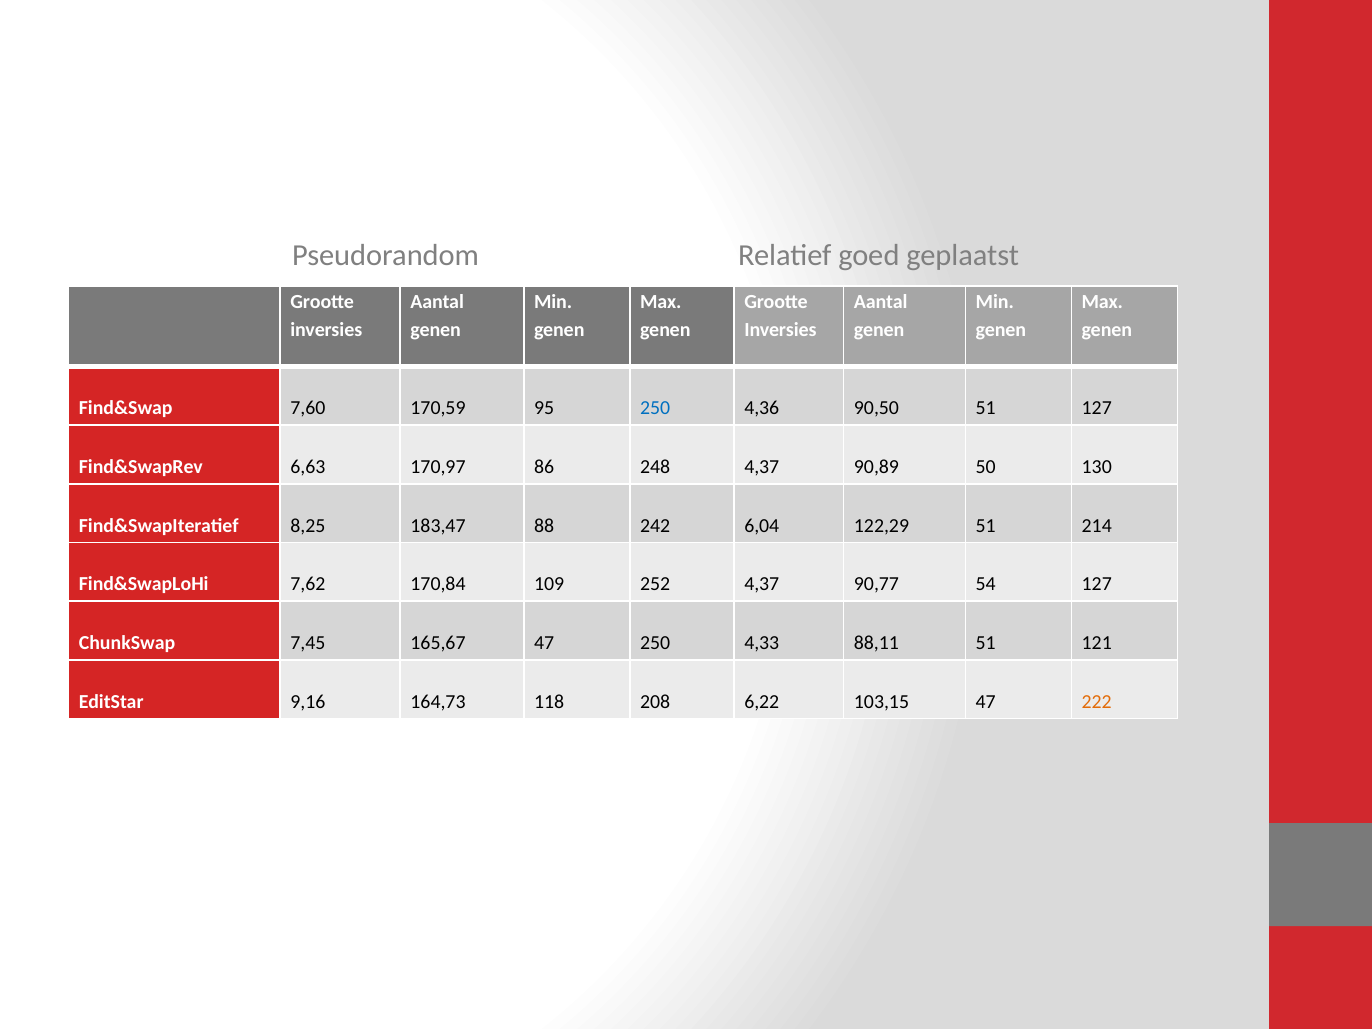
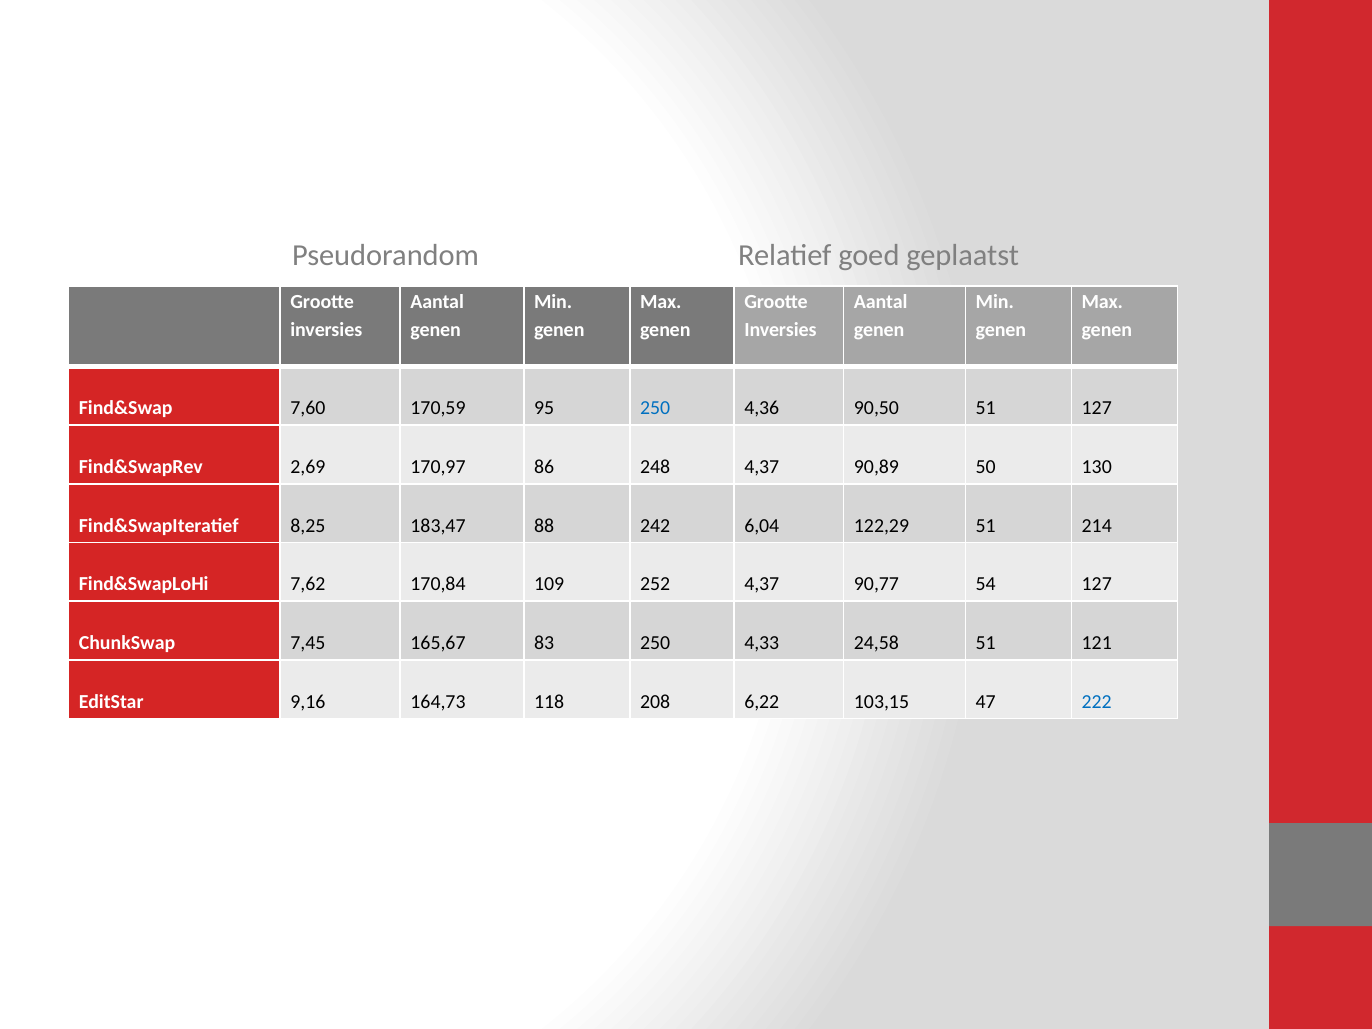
6,63: 6,63 -> 2,69 (308, 467)
165,67 47: 47 -> 83 (544, 643)
88,11: 88,11 -> 24,58 (876, 643)
222 colour: orange -> blue (1097, 702)
